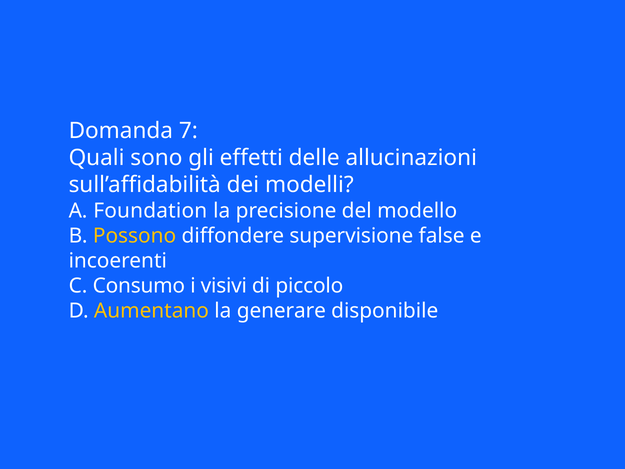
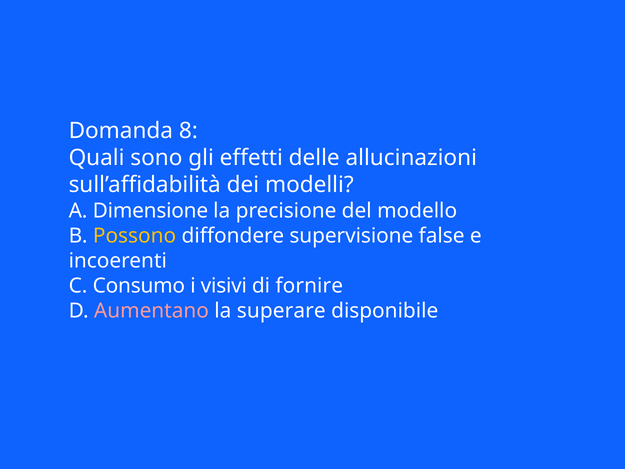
7: 7 -> 8 (188, 131)
Foundation: Foundation -> Dimensione (150, 211)
piccolo: piccolo -> fornire (309, 286)
Aumentano colour: yellow -> pink (151, 311)
generare: generare -> superare (281, 311)
